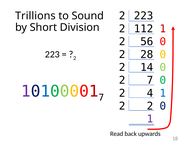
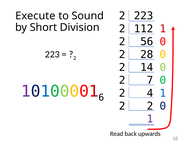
Trillions: Trillions -> Execute (35, 16)
7: 7 -> 6 (101, 97)
